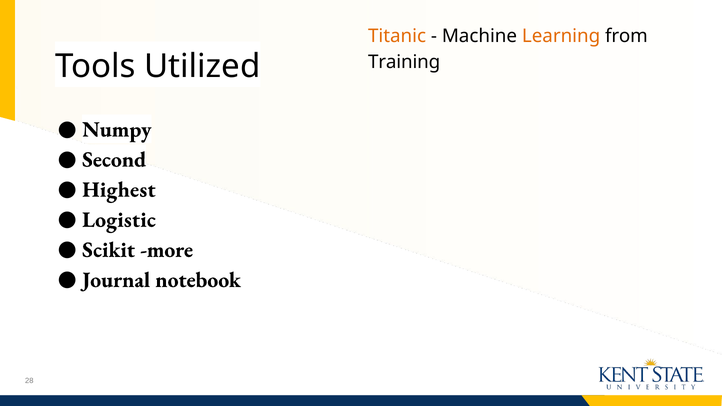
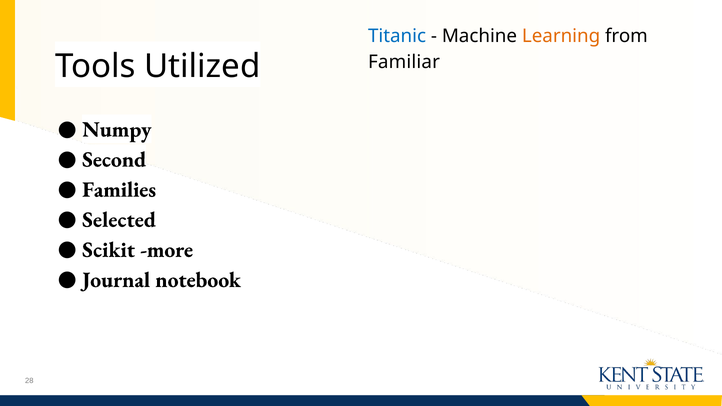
Titanic colour: orange -> blue (397, 36)
Training: Training -> Familiar (404, 62)
Highest: Highest -> Families (119, 190)
Logistic: Logistic -> Selected (119, 220)
